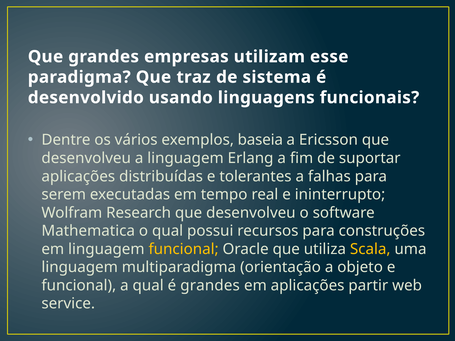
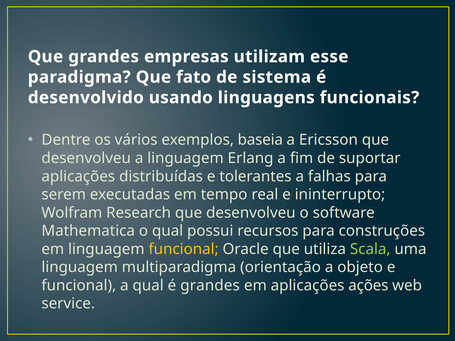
traz: traz -> fato (194, 77)
Scala colour: yellow -> light green (370, 249)
partir: partir -> ações (368, 286)
